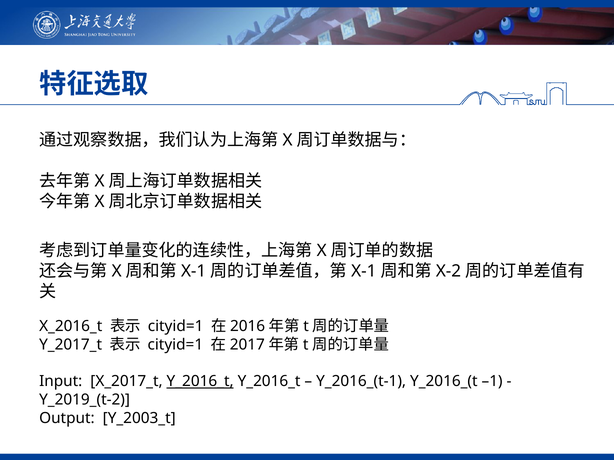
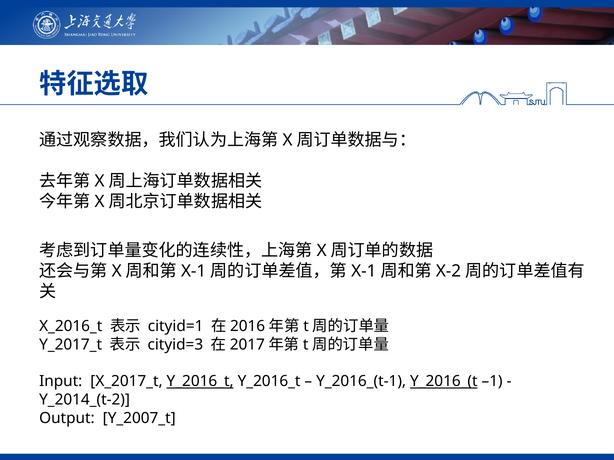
cityid=1: cityid=1 -> cityid=3 (175, 345)
Y_2016_(t underline: none -> present (444, 382)
Y_2019_(t-2: Y_2019_(t-2 -> Y_2014_(t-2 (85, 400)
Y_2003_t: Y_2003_t -> Y_2007_t (139, 419)
